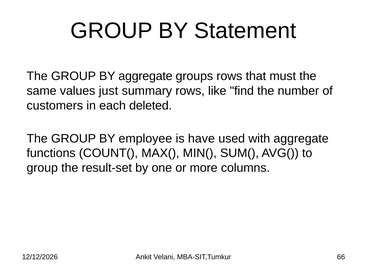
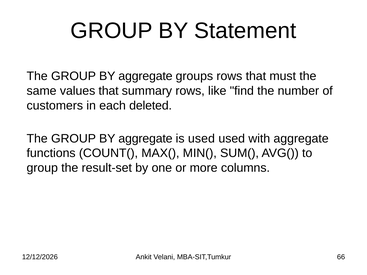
values just: just -> that (109, 91)
employee: employee -> aggregate (145, 139)
is have: have -> used (201, 139)
